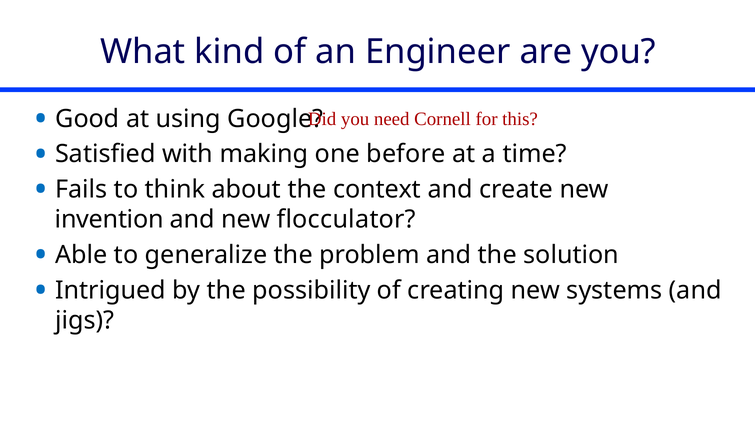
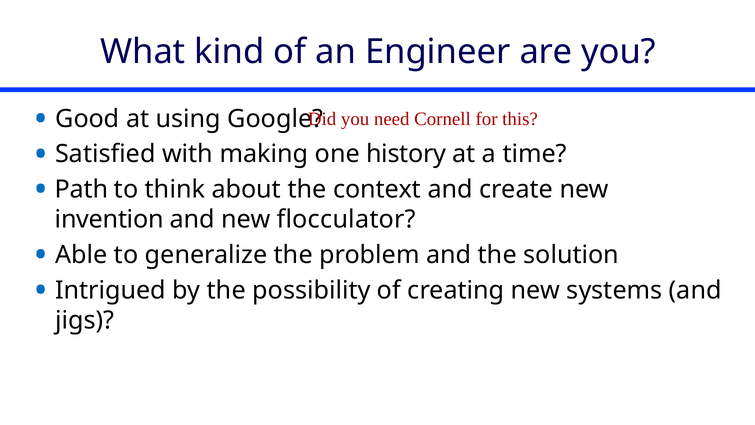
before: before -> history (406, 154)
Fails: Fails -> Path (81, 189)
